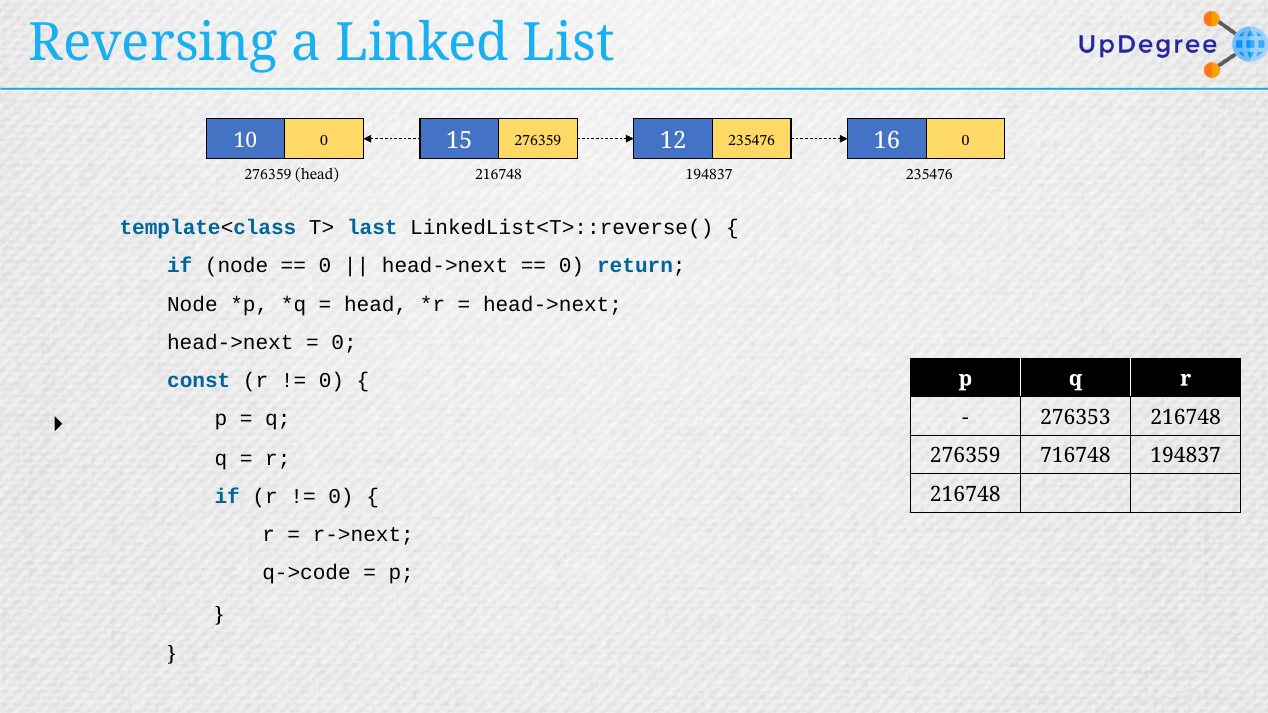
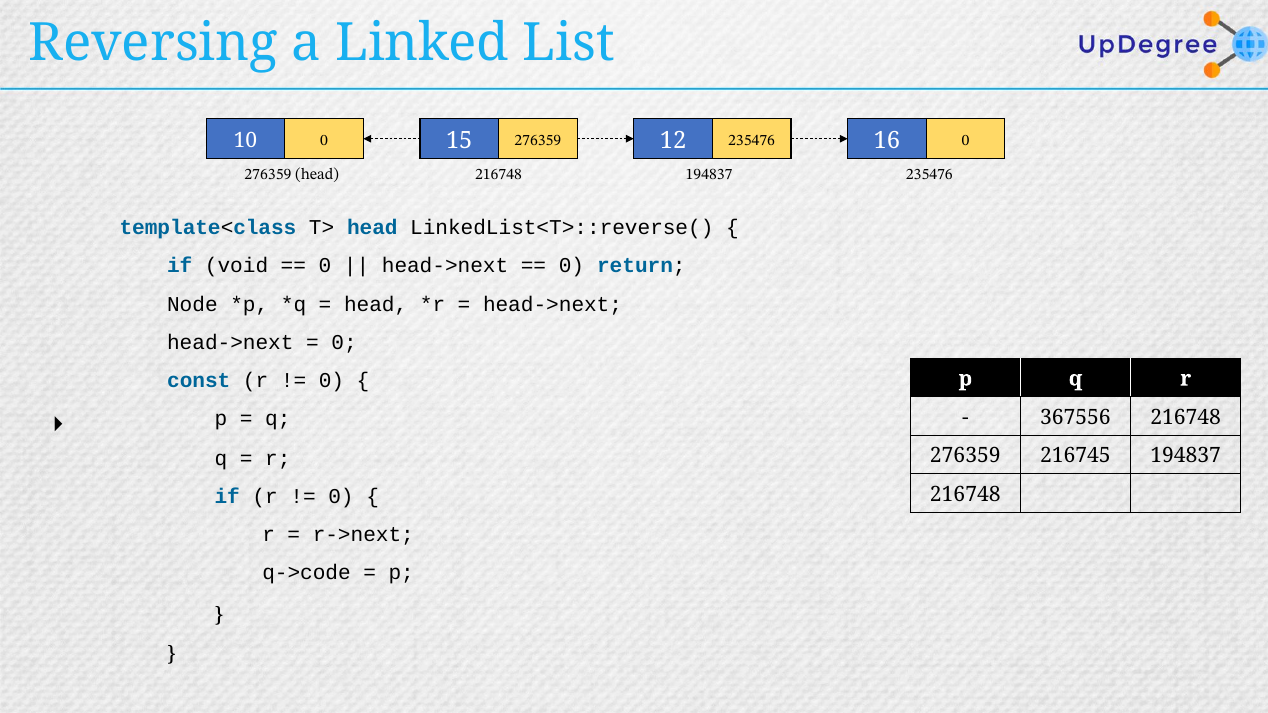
T> last: last -> head (372, 228)
if node: node -> void (237, 266)
276353: 276353 -> 367556 (1075, 417)
716748: 716748 -> 216745 (1075, 456)
